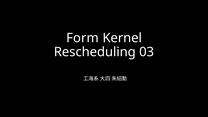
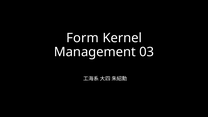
Rescheduling: Rescheduling -> Management (95, 52)
